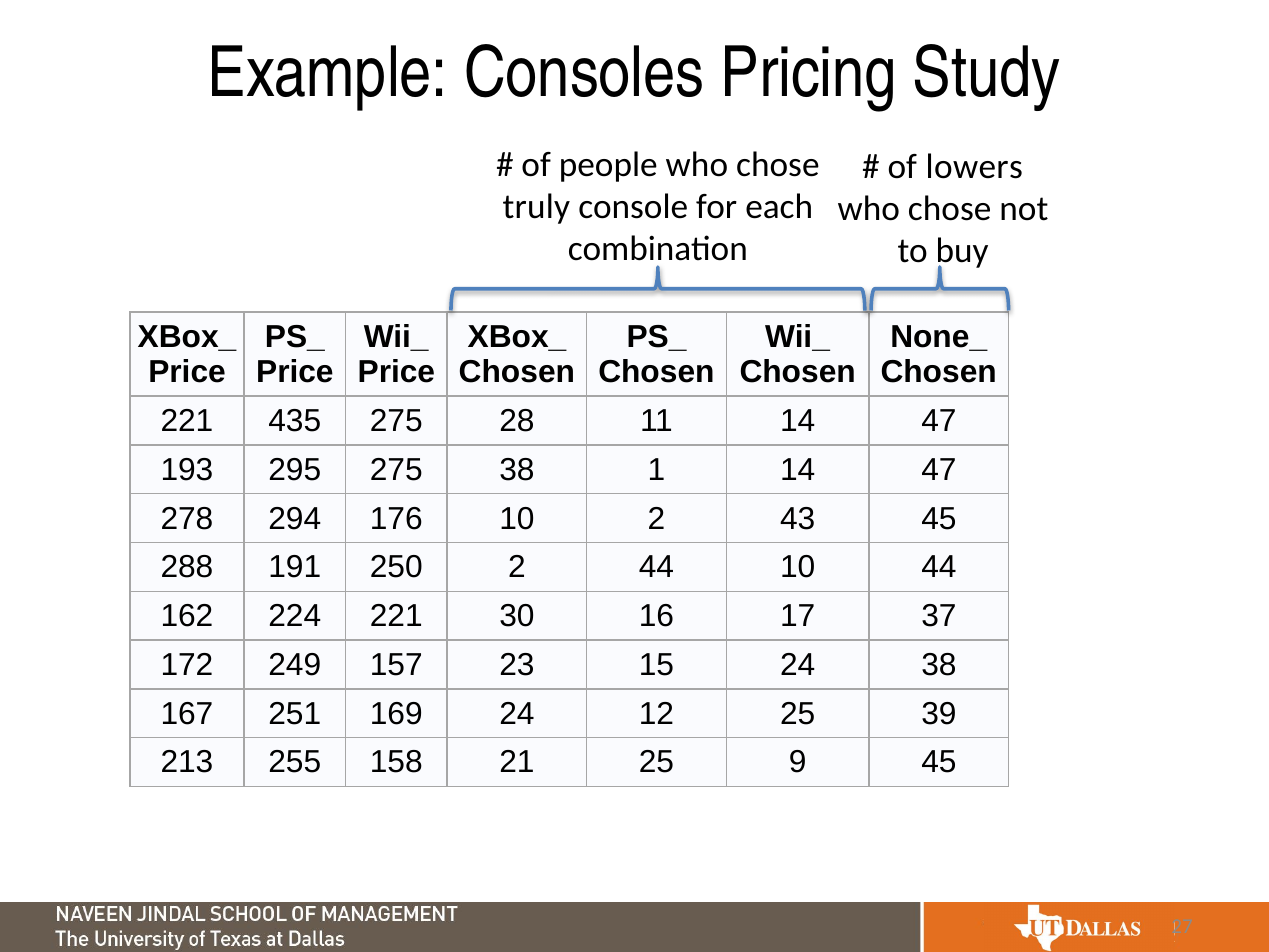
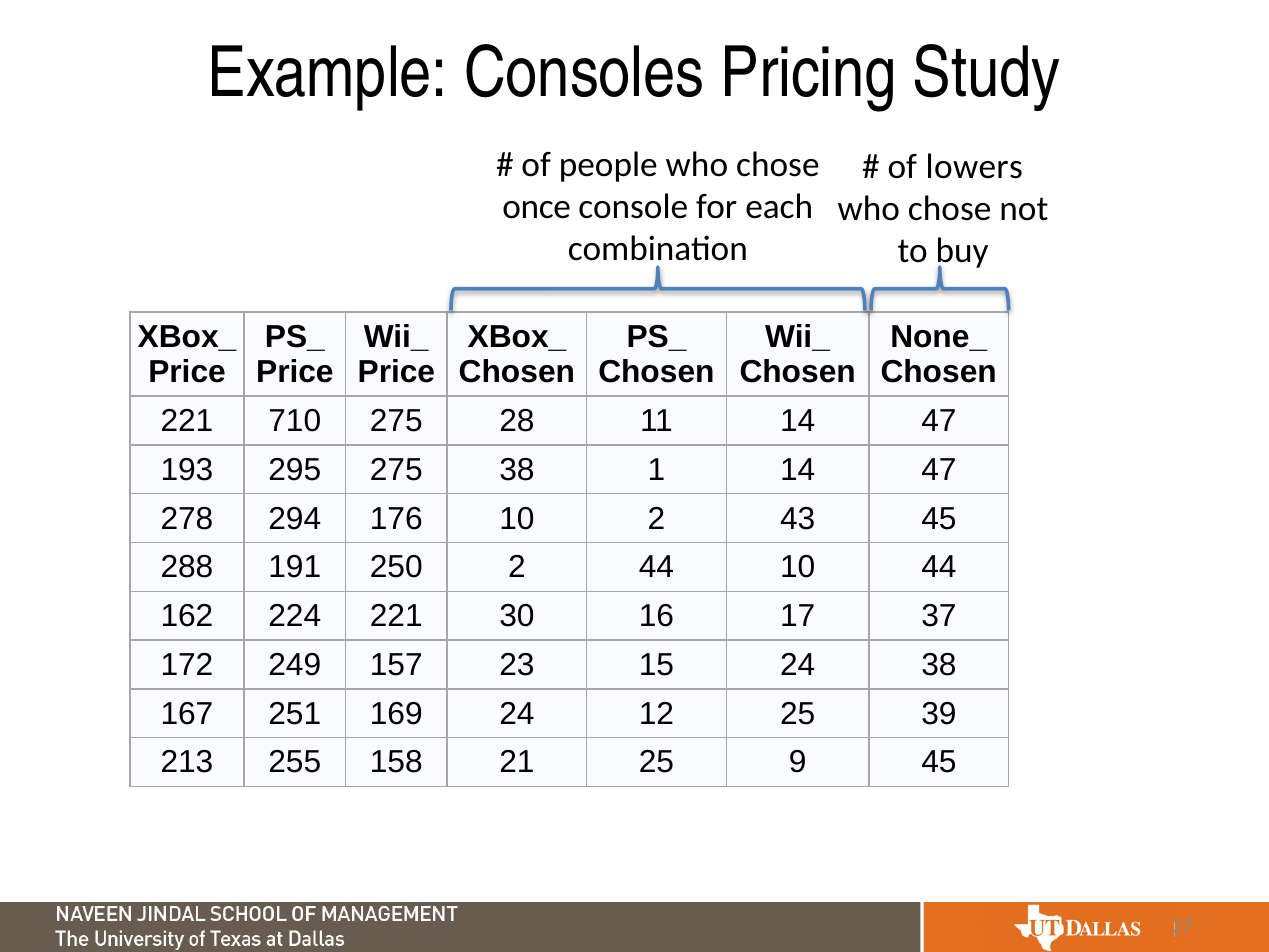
truly: truly -> once (537, 207)
435: 435 -> 710 (295, 421)
